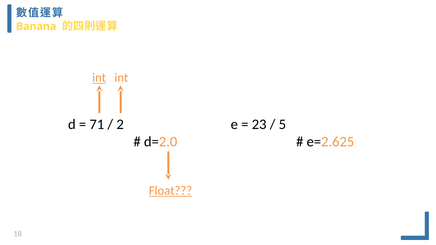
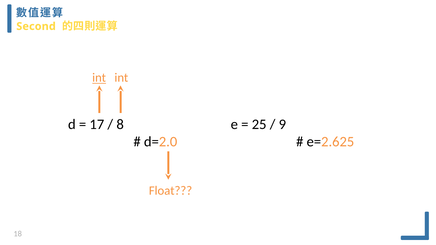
Banana: Banana -> Second (36, 26)
71: 71 -> 17 (97, 124)
2: 2 -> 8 (120, 124)
23: 23 -> 25 (259, 124)
5: 5 -> 9 (282, 124)
Float underline: present -> none (170, 191)
